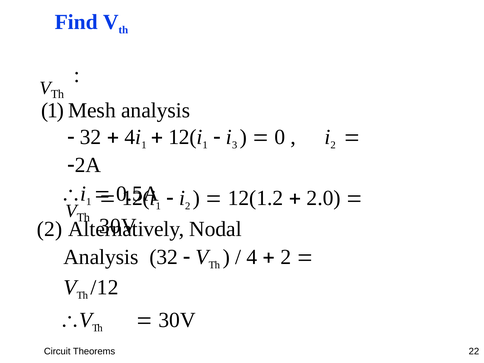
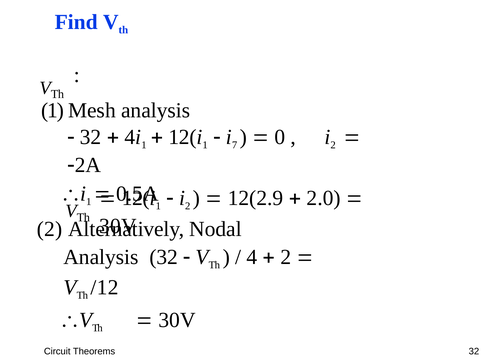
3: 3 -> 7 (235, 145)
12(1.2: 12(1.2 -> 12(2.9 (256, 198)
Theorems 22: 22 -> 32 (474, 351)
